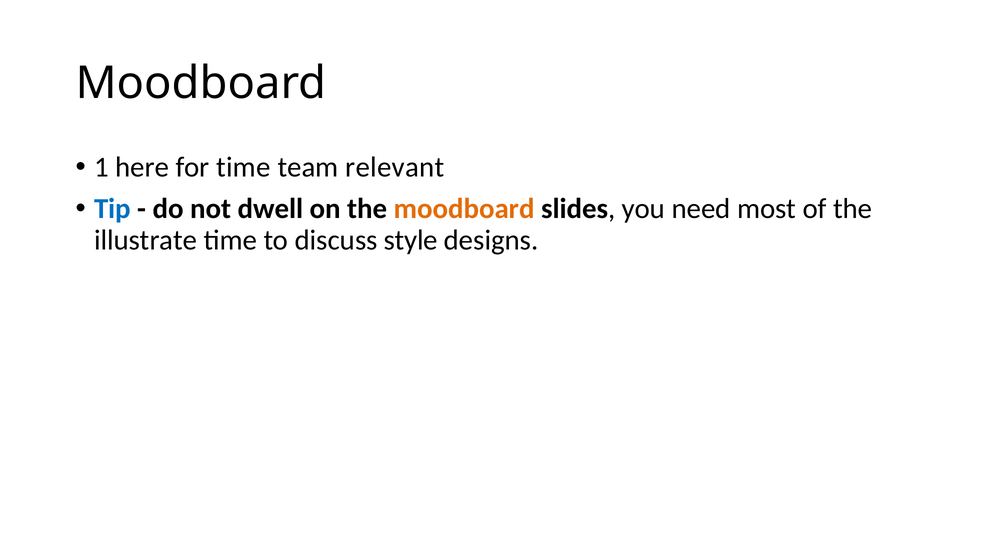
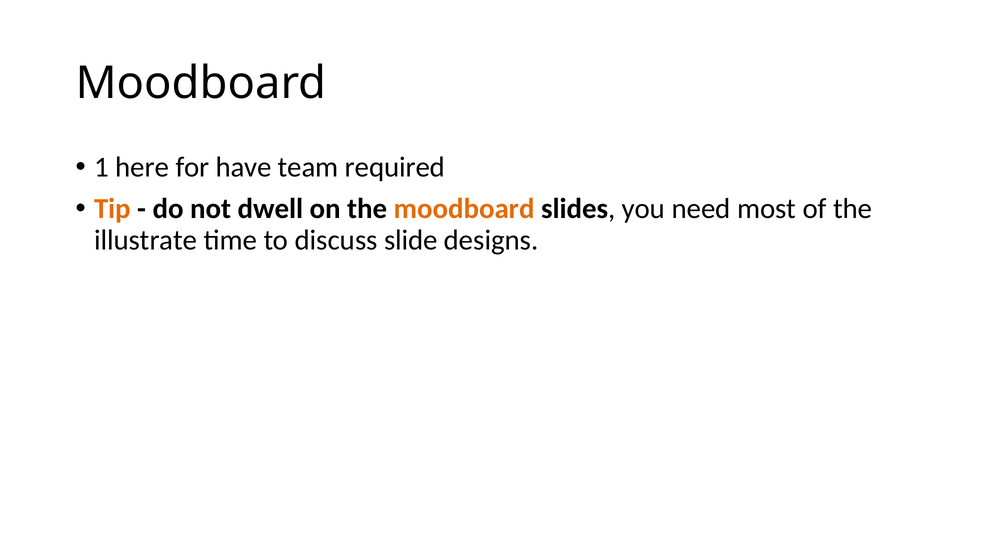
for time: time -> have (244, 168)
relevant: relevant -> required (395, 168)
Tip colour: blue -> orange (113, 209)
style: style -> slide (411, 240)
